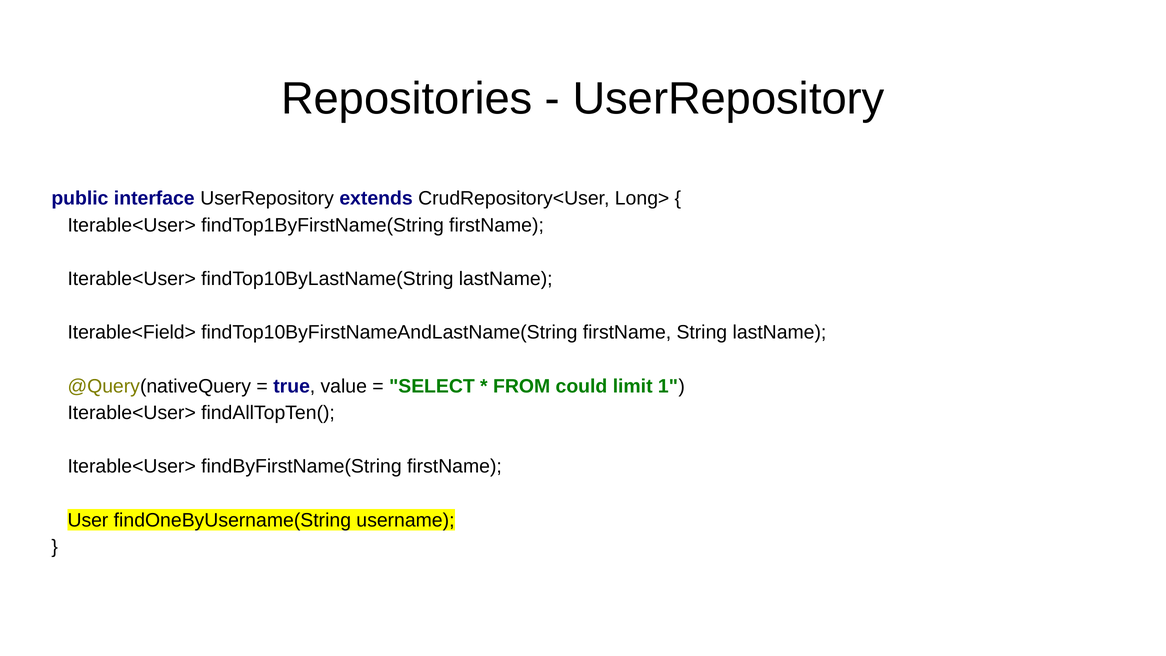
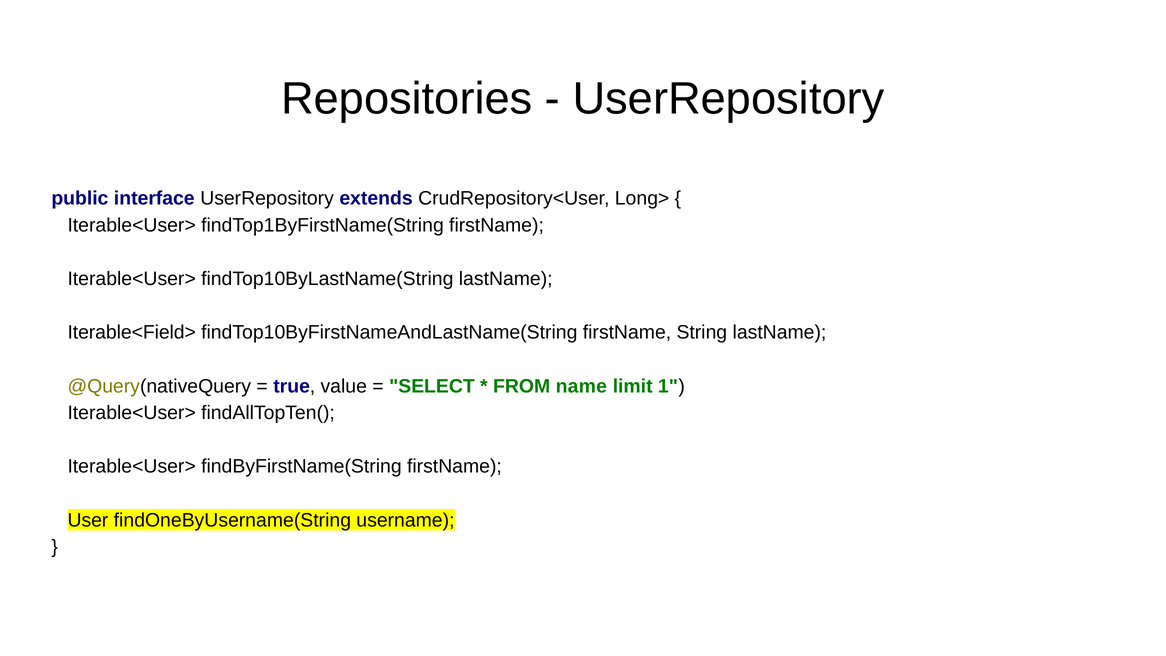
could: could -> name (581, 386)
